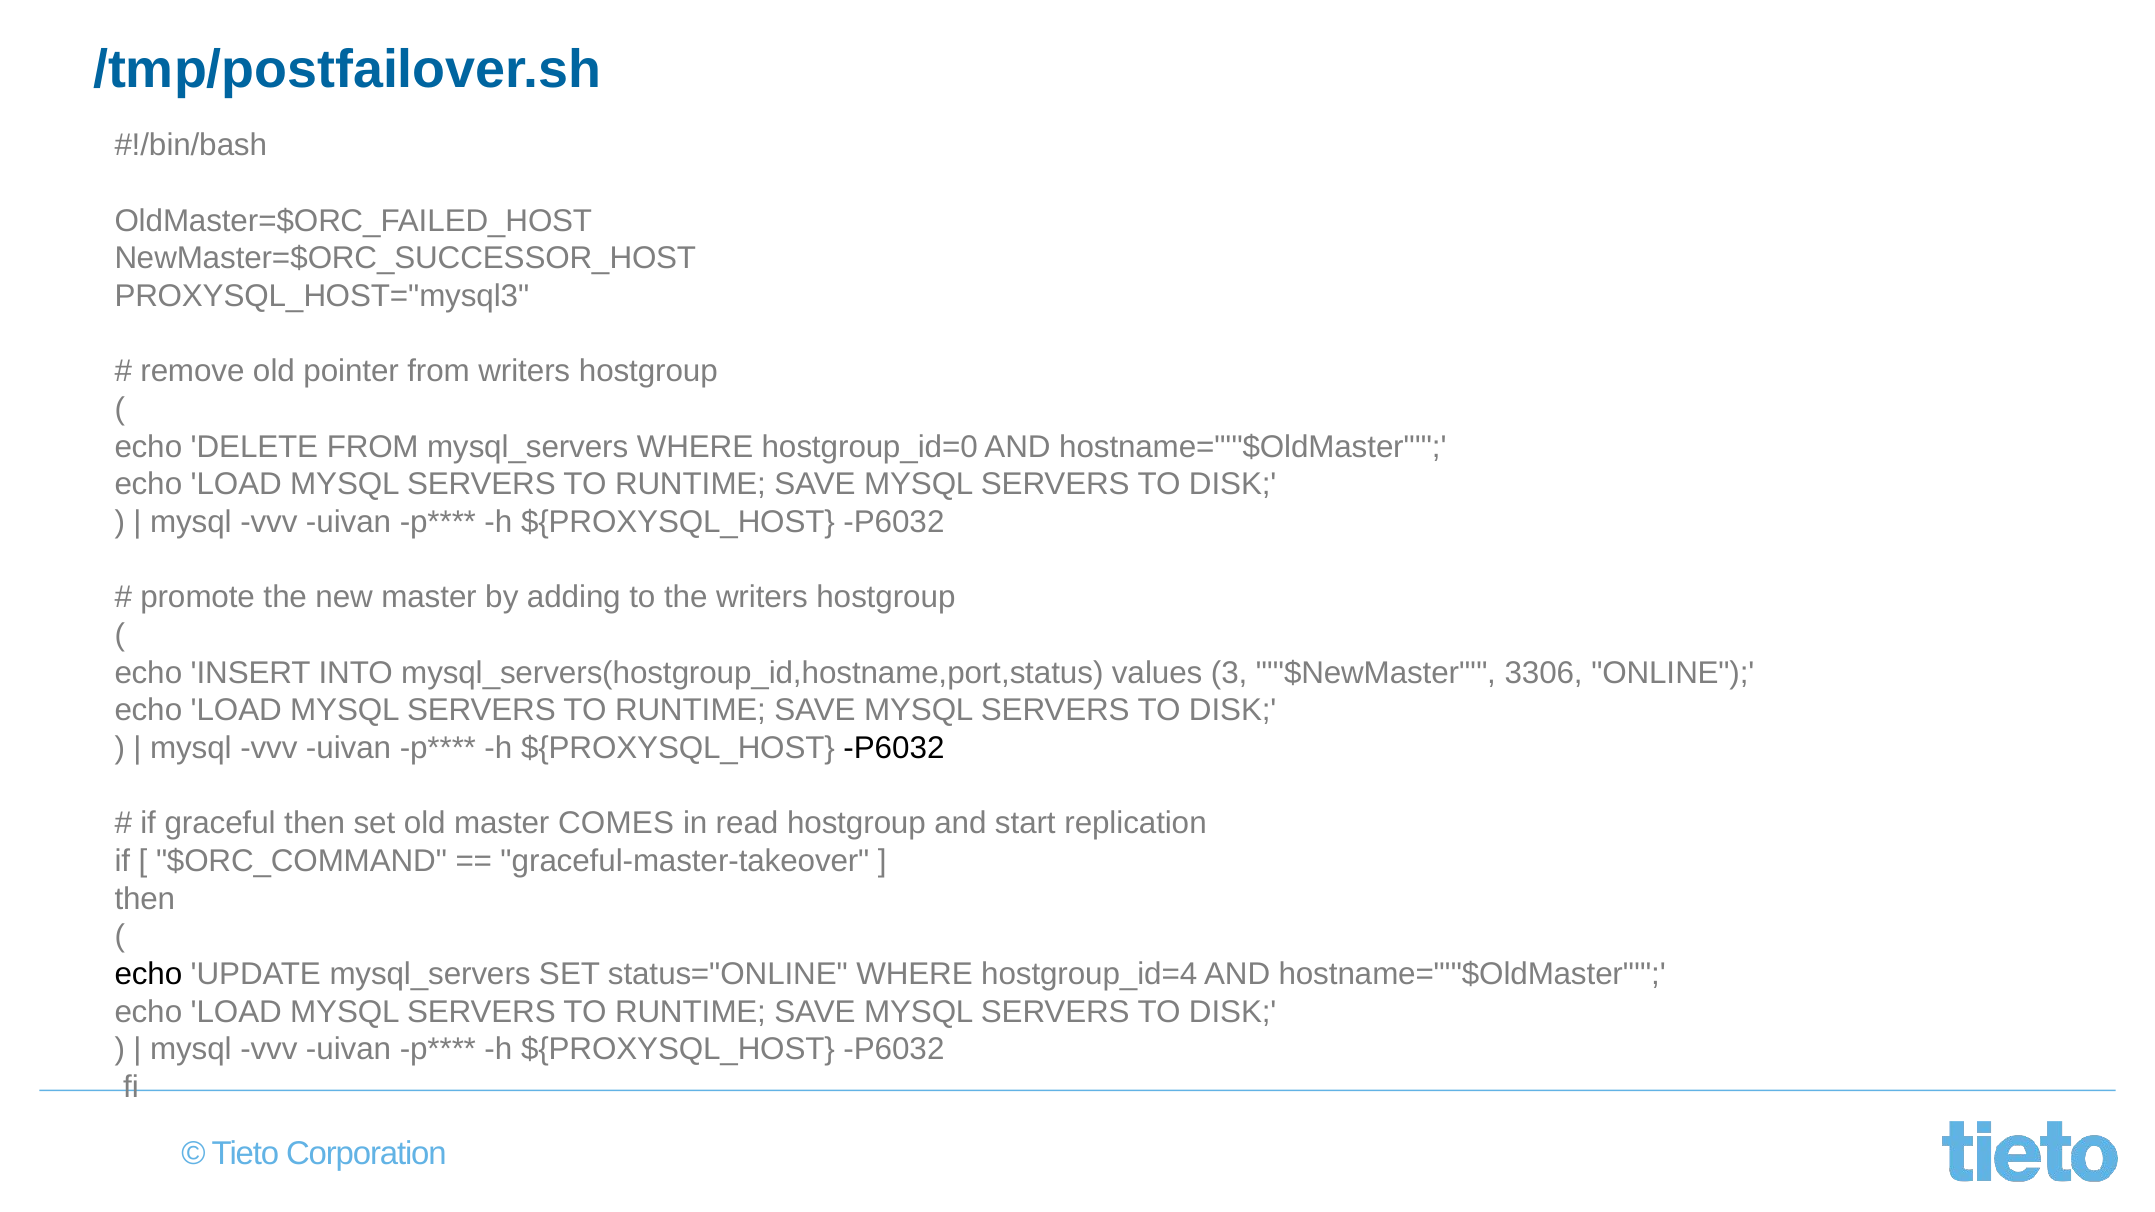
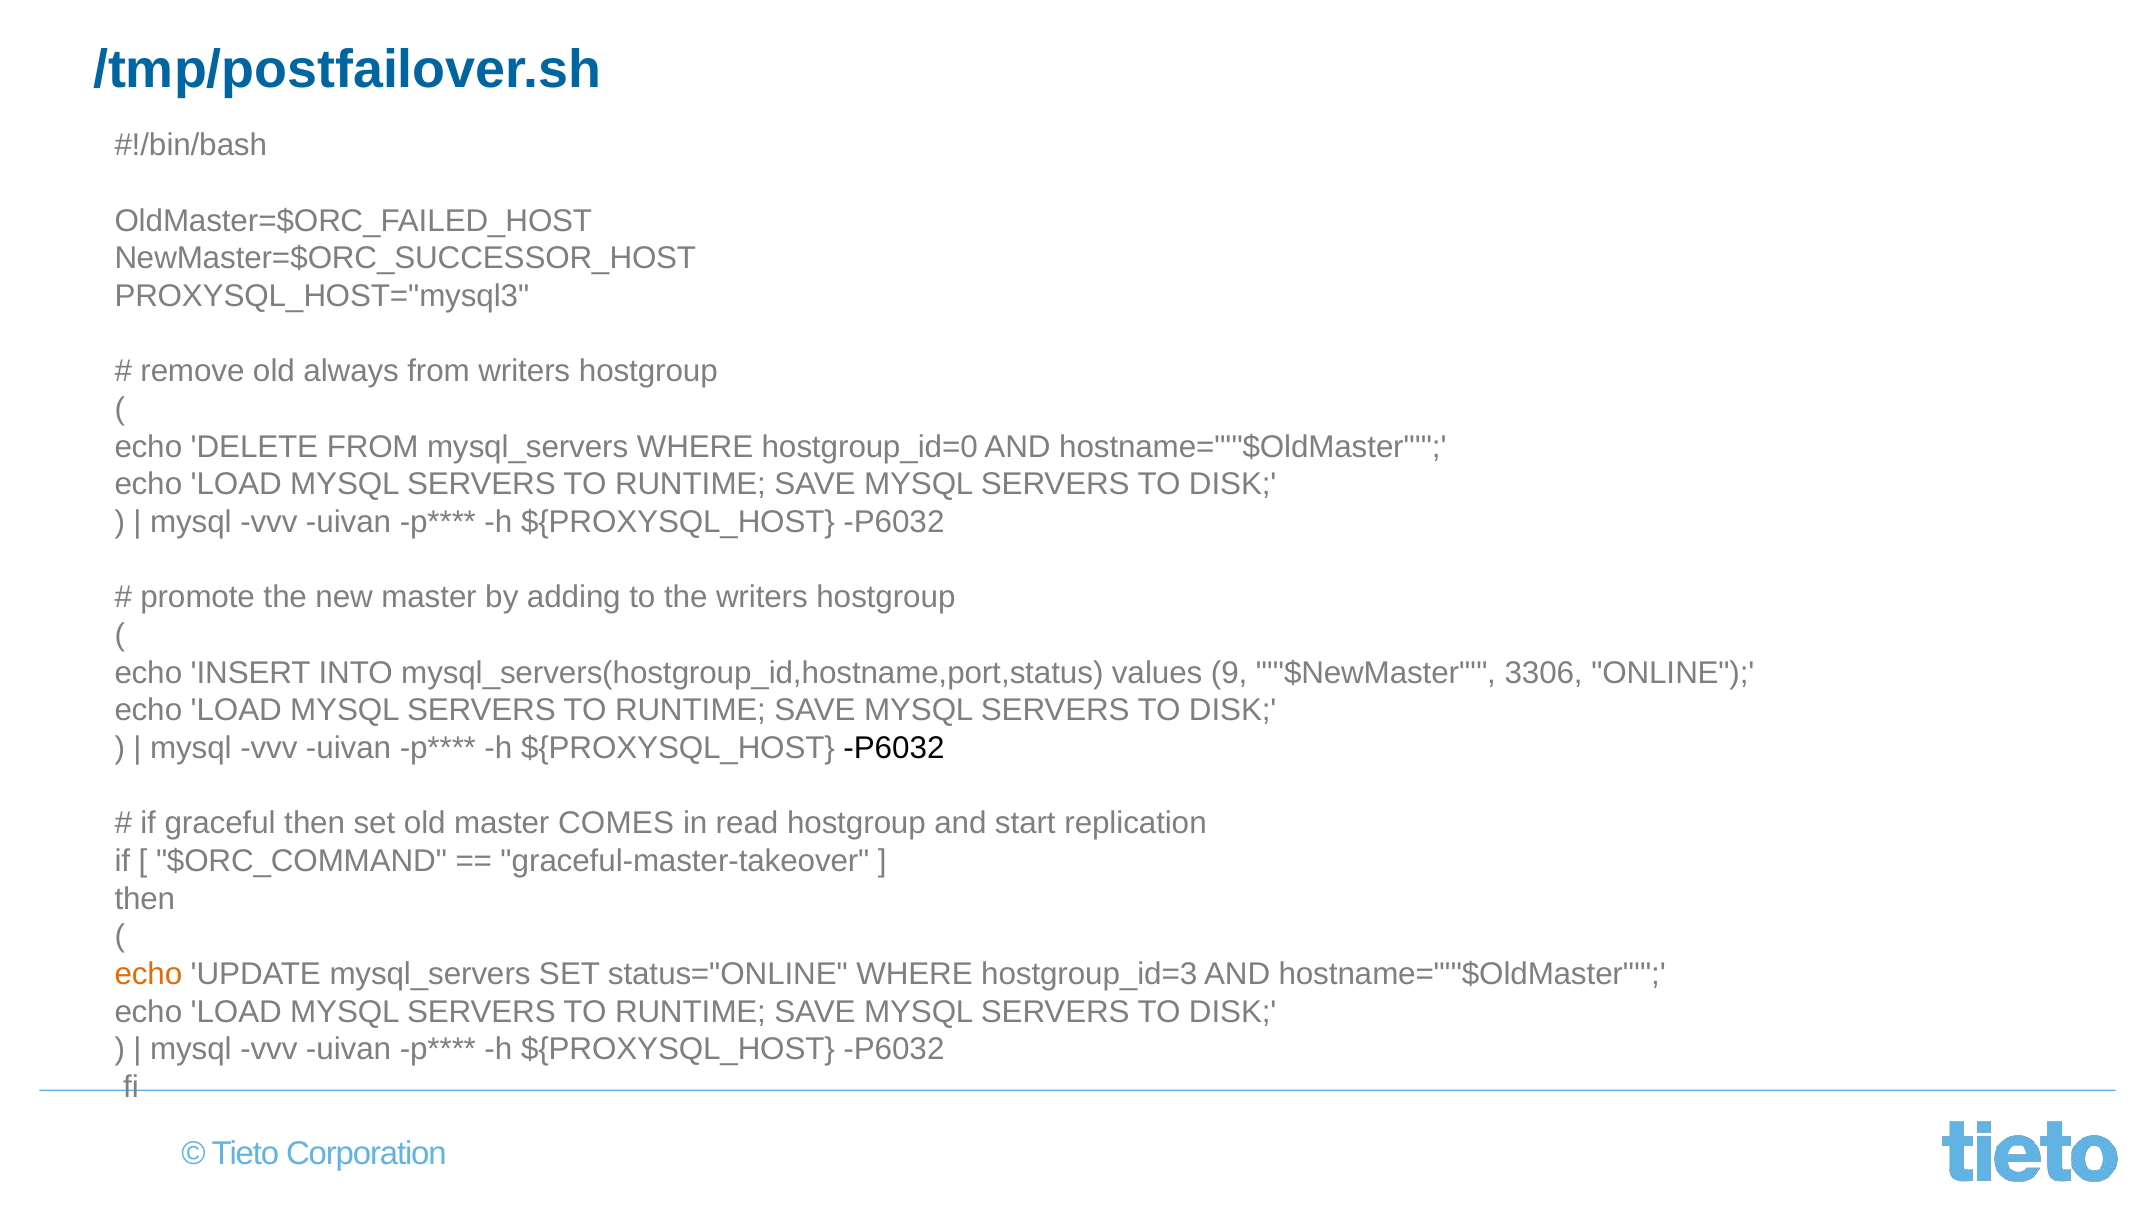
pointer: pointer -> always (351, 372)
3: 3 -> 9 (1229, 673)
echo colour: black -> orange (148, 974)
hostgroup_id=4: hostgroup_id=4 -> hostgroup_id=3 (1089, 974)
